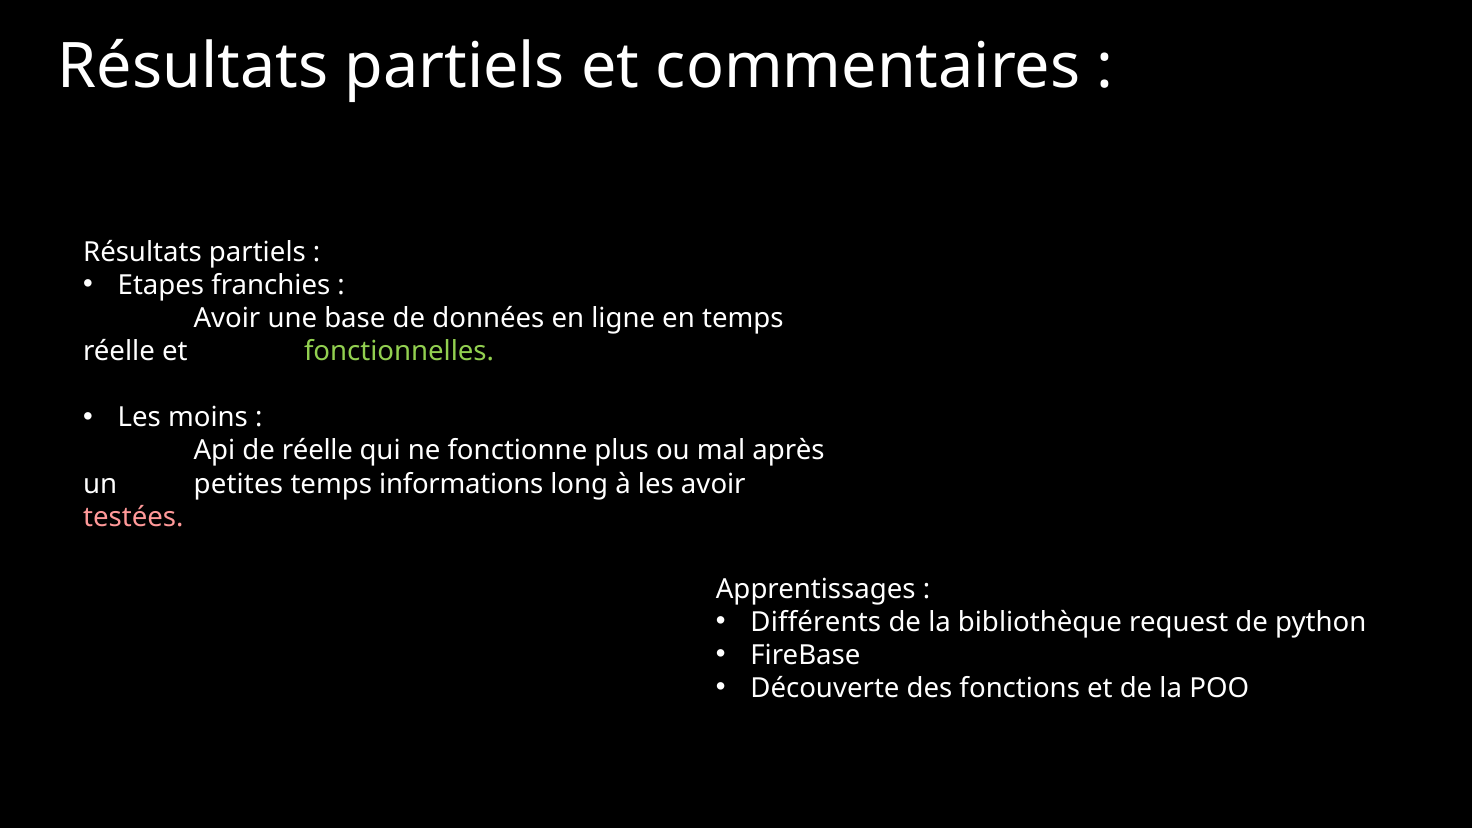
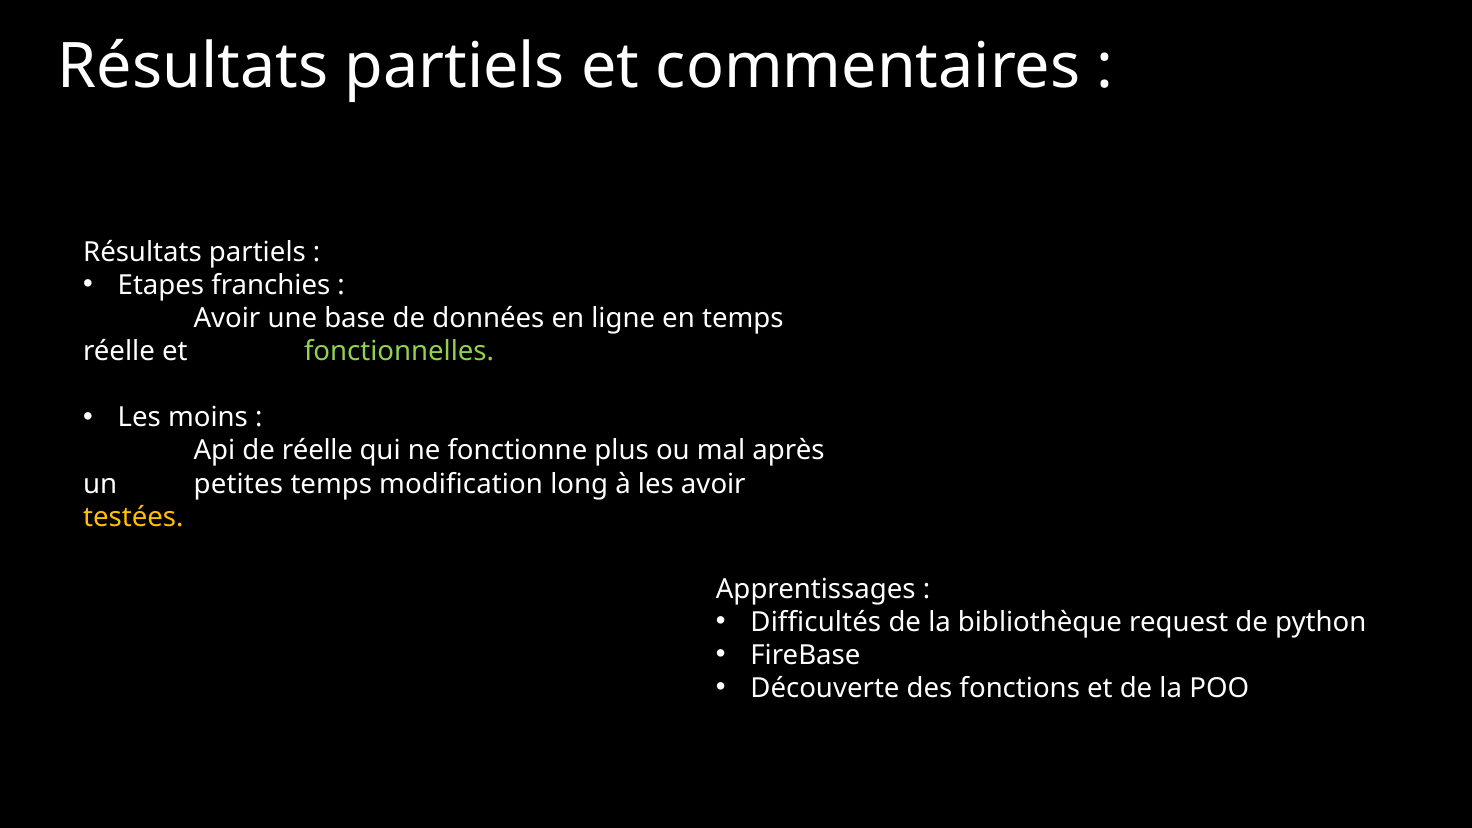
informations: informations -> modification (461, 484)
testées colour: pink -> yellow (133, 517)
Différents: Différents -> Difficultés (816, 622)
